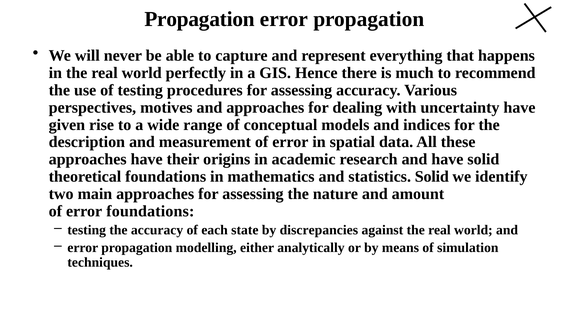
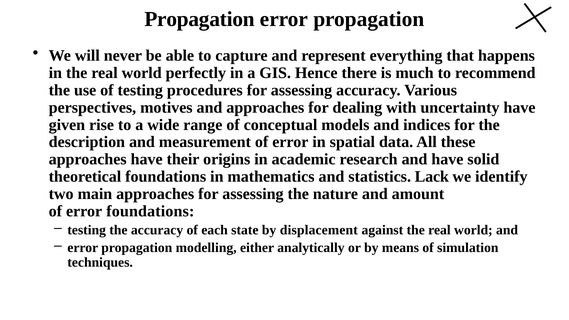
statistics Solid: Solid -> Lack (432, 177)
discrepancies: discrepancies -> displacement (319, 230)
